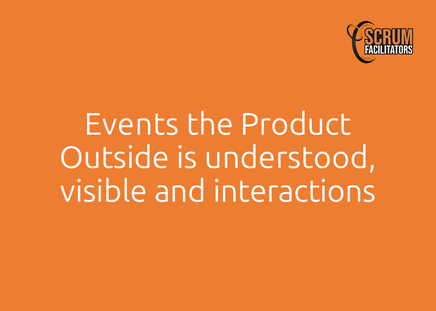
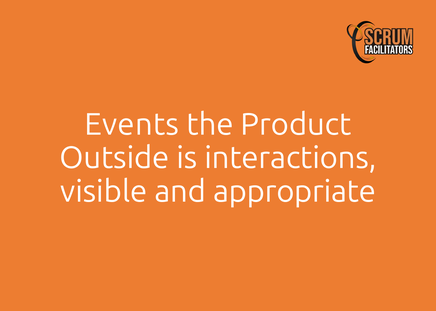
understood: understood -> interactions (290, 158)
interactions: interactions -> appropriate (295, 191)
